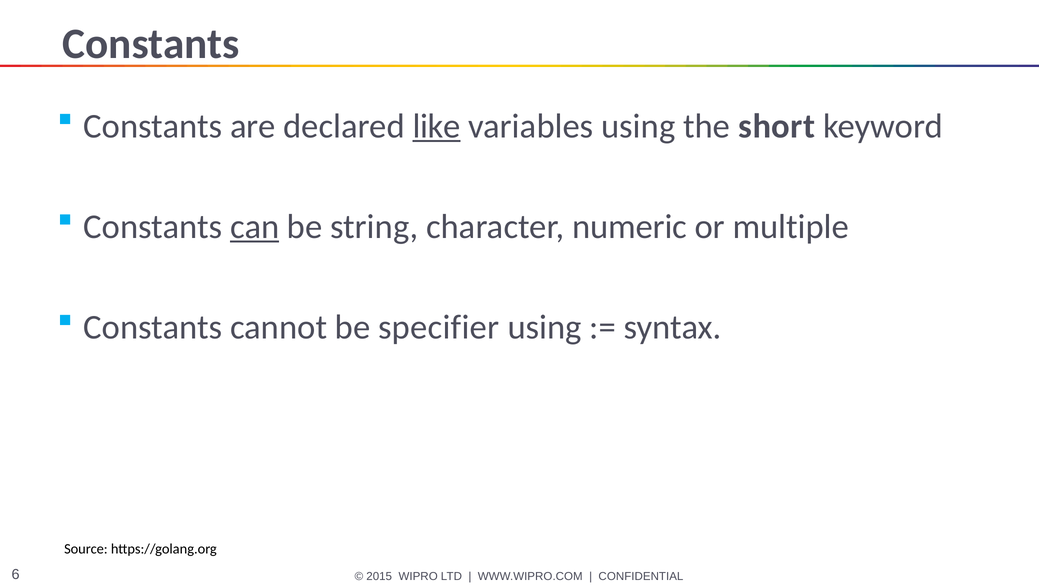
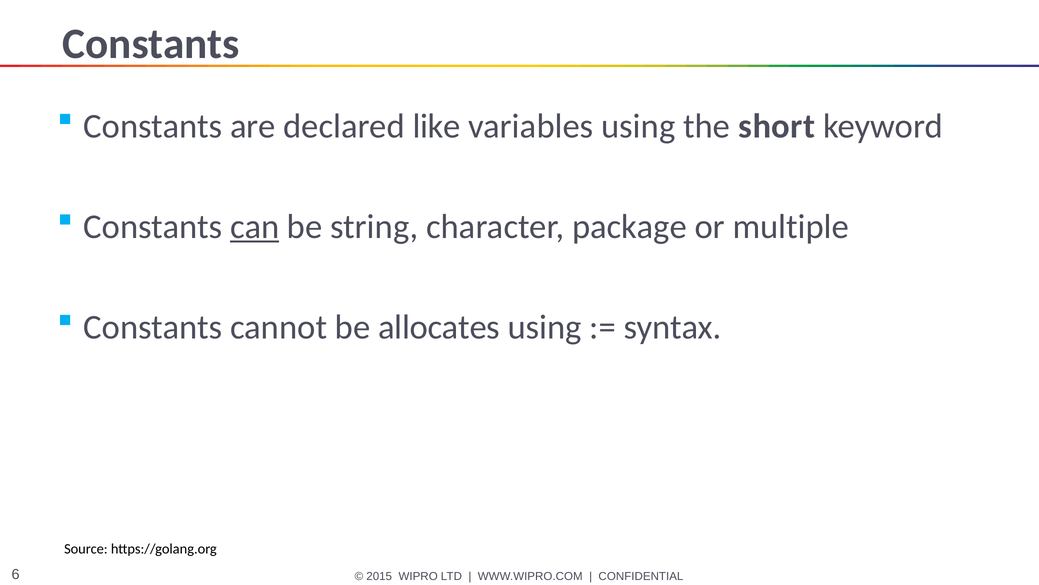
like underline: present -> none (437, 126)
numeric: numeric -> package (630, 226)
specifier: specifier -> allocates (439, 327)
